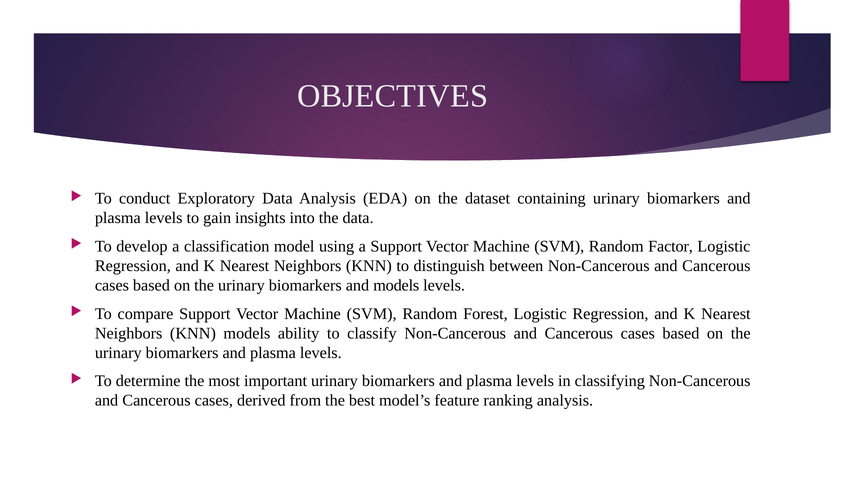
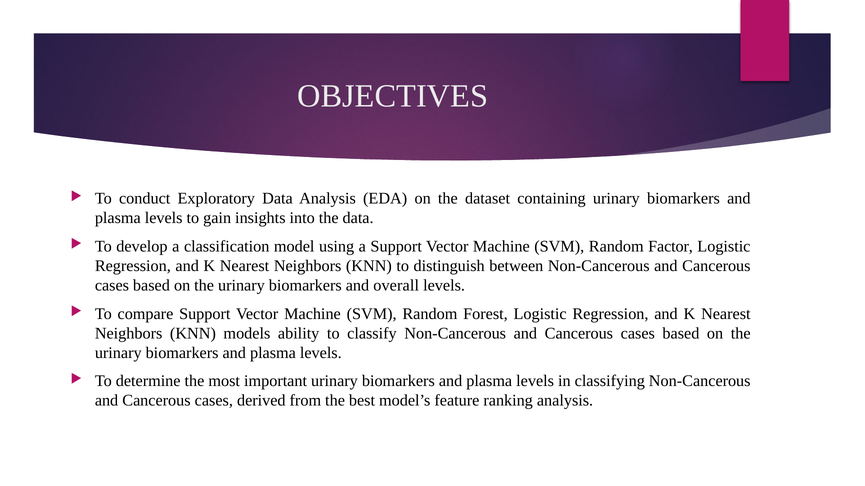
and models: models -> overall (396, 286)
